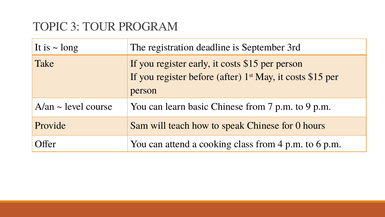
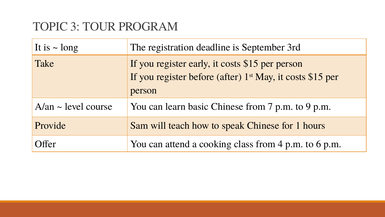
0: 0 -> 1 (298, 125)
